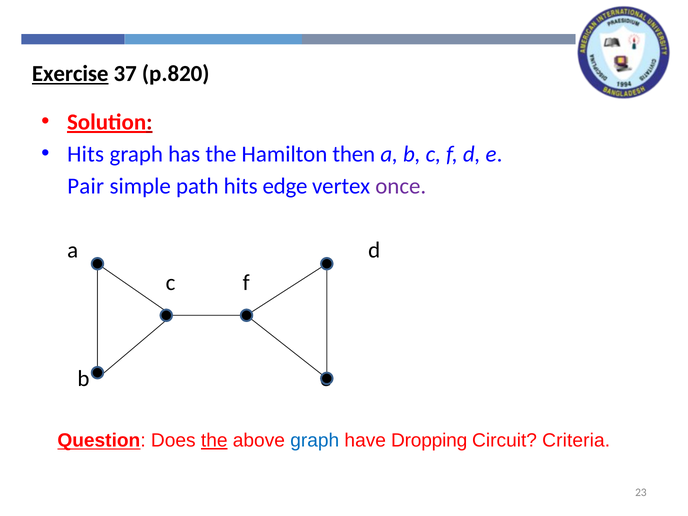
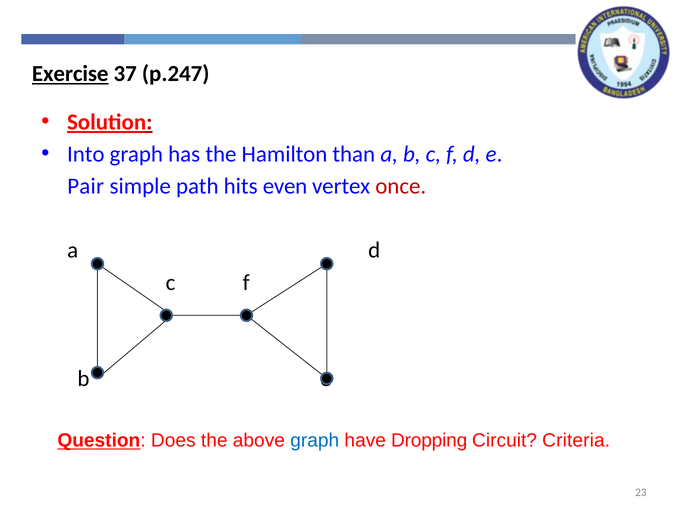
p.820: p.820 -> p.247 (176, 74)
Hits: Hits -> Into (86, 154)
then: then -> than (354, 154)
edge: edge -> even (285, 186)
once colour: purple -> red (401, 186)
the underline: present -> none (214, 440)
